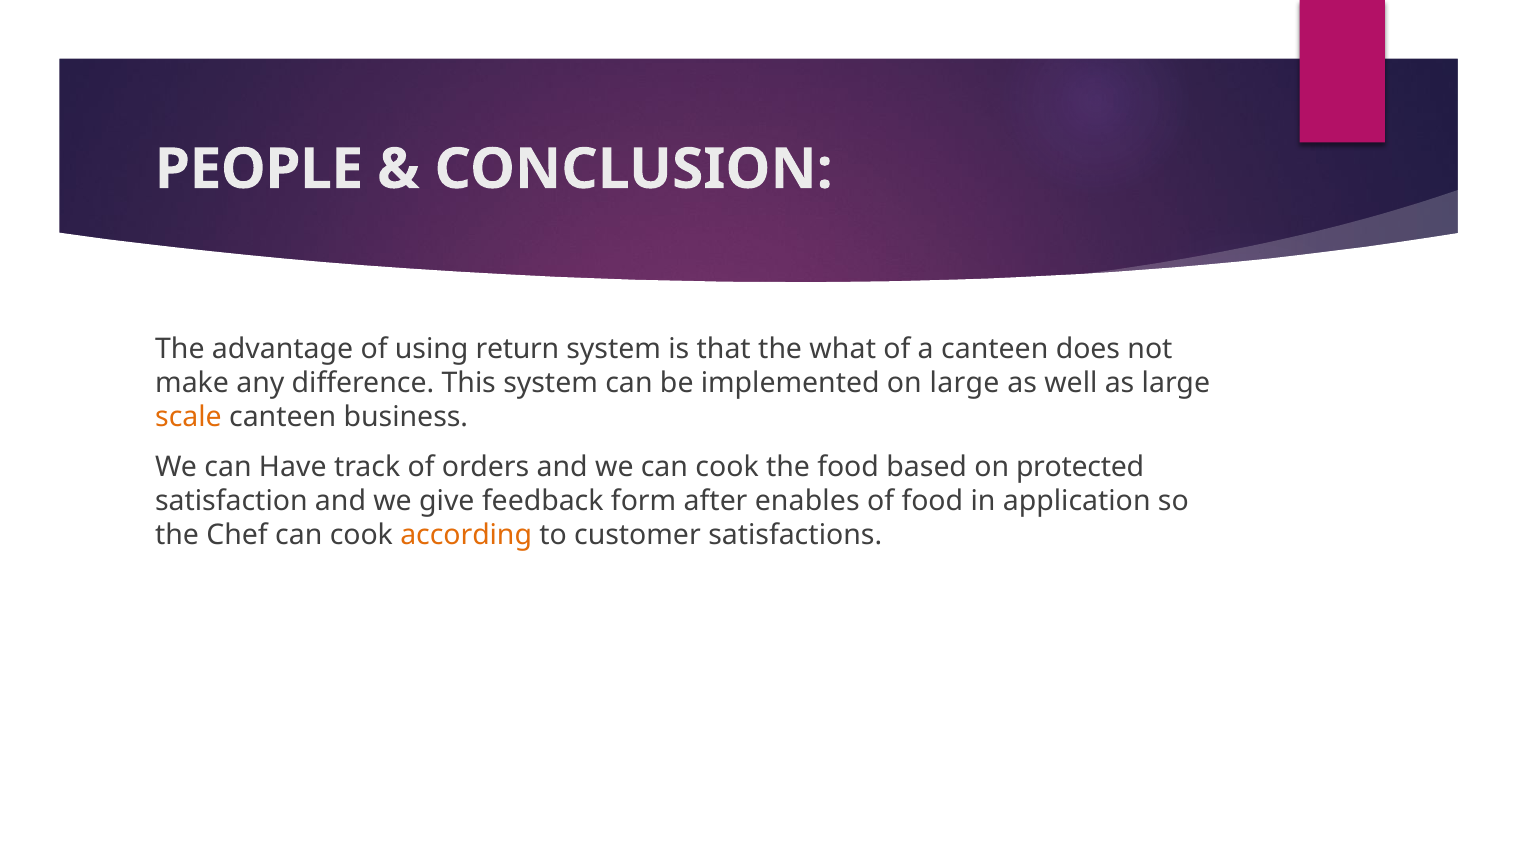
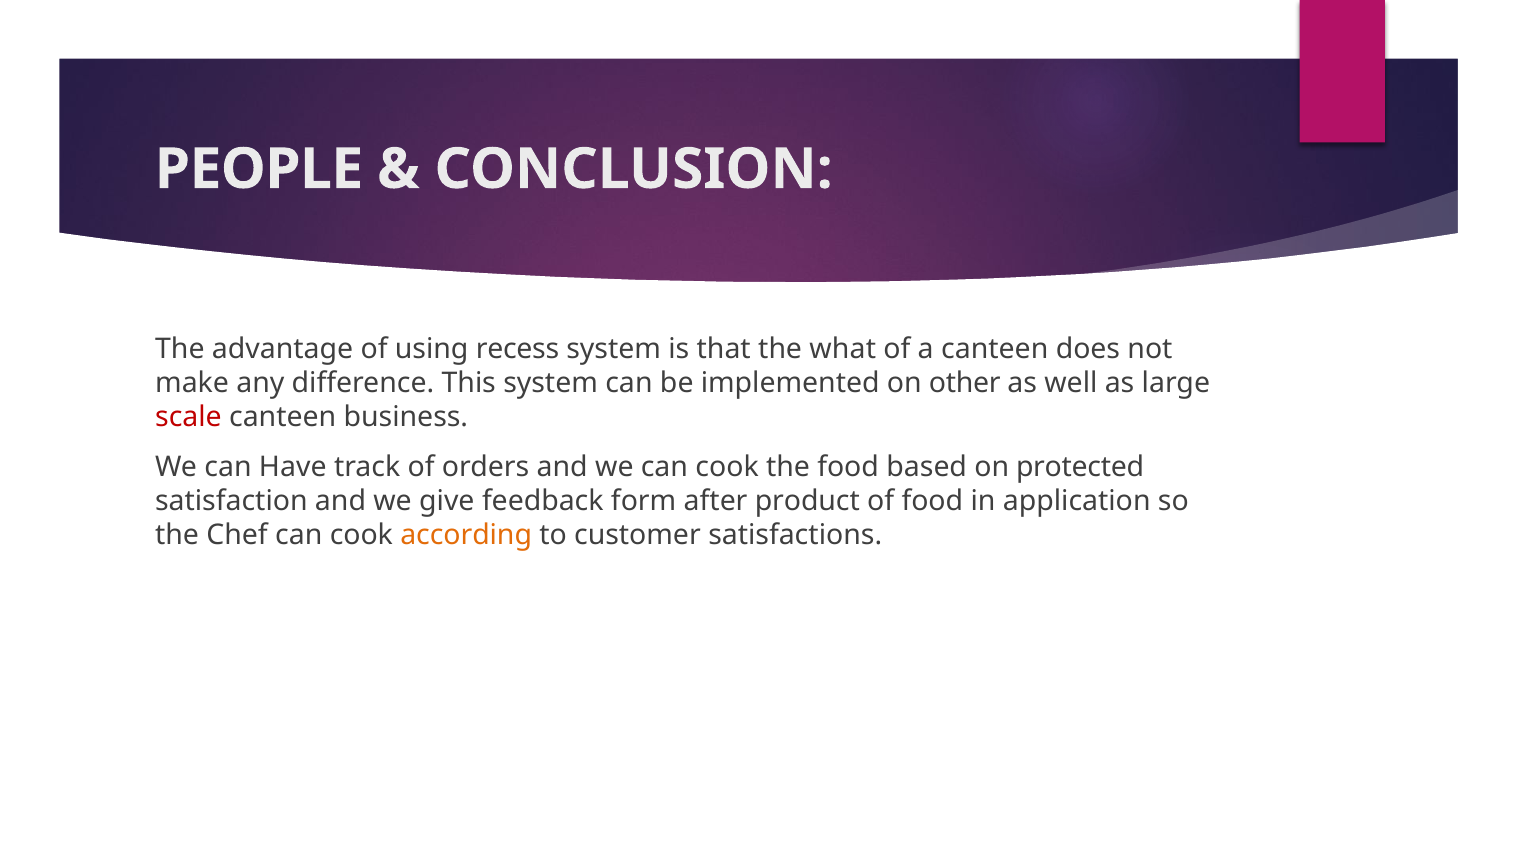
return: return -> recess (517, 349)
on large: large -> other (965, 383)
scale colour: orange -> red (188, 417)
enables: enables -> product (807, 501)
